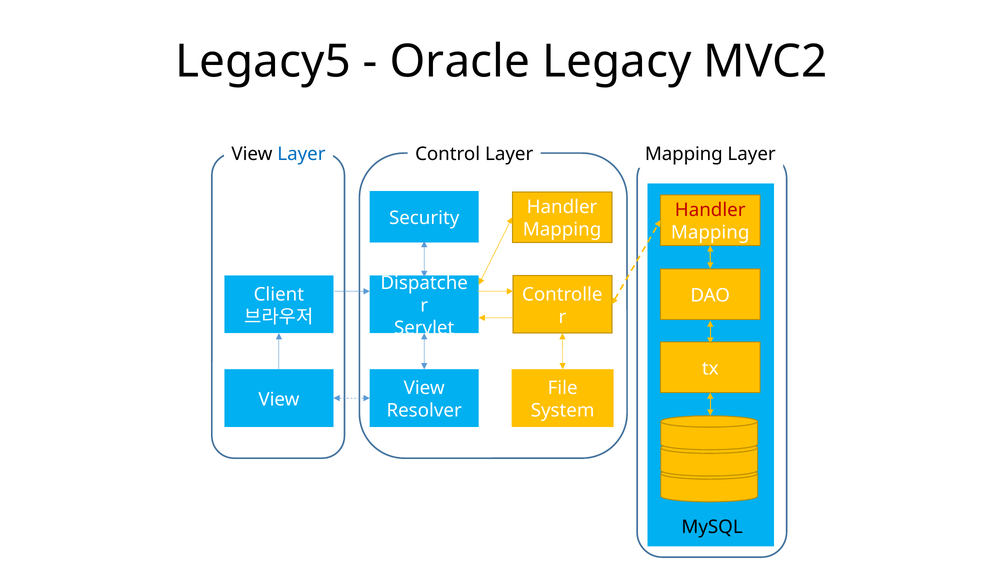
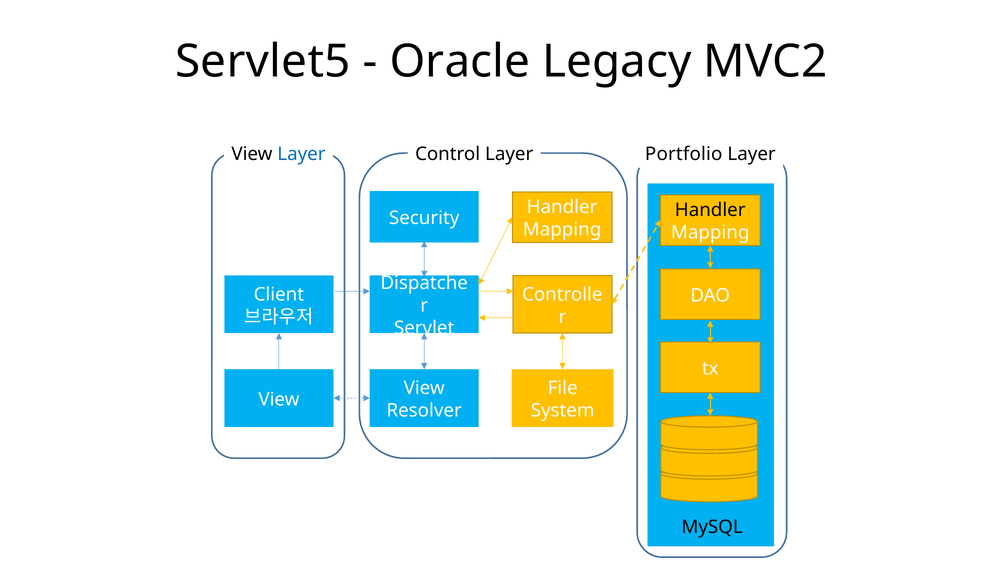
Legacy5: Legacy5 -> Servlet5 (263, 62)
Mapping: Mapping -> Portfolio (684, 154)
Handler colour: red -> black (710, 210)
